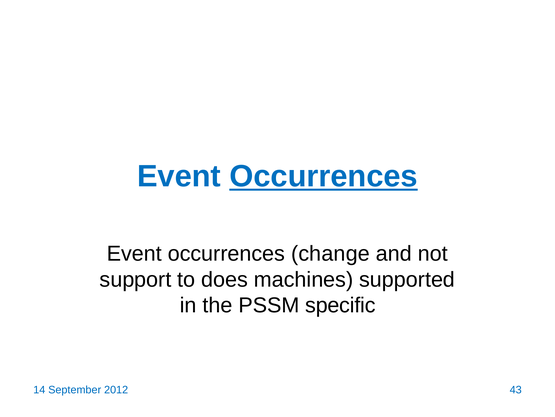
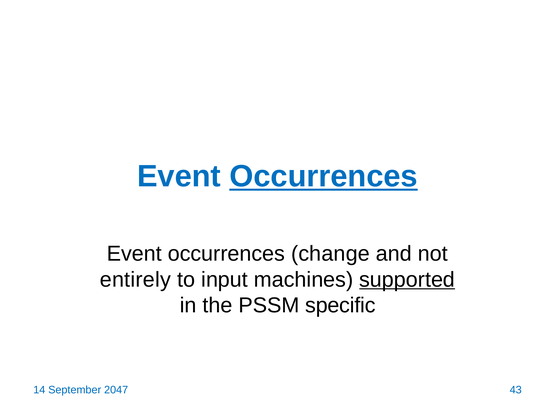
support: support -> entirely (135, 279)
does: does -> input (225, 279)
supported underline: none -> present (407, 279)
2012: 2012 -> 2047 (116, 389)
